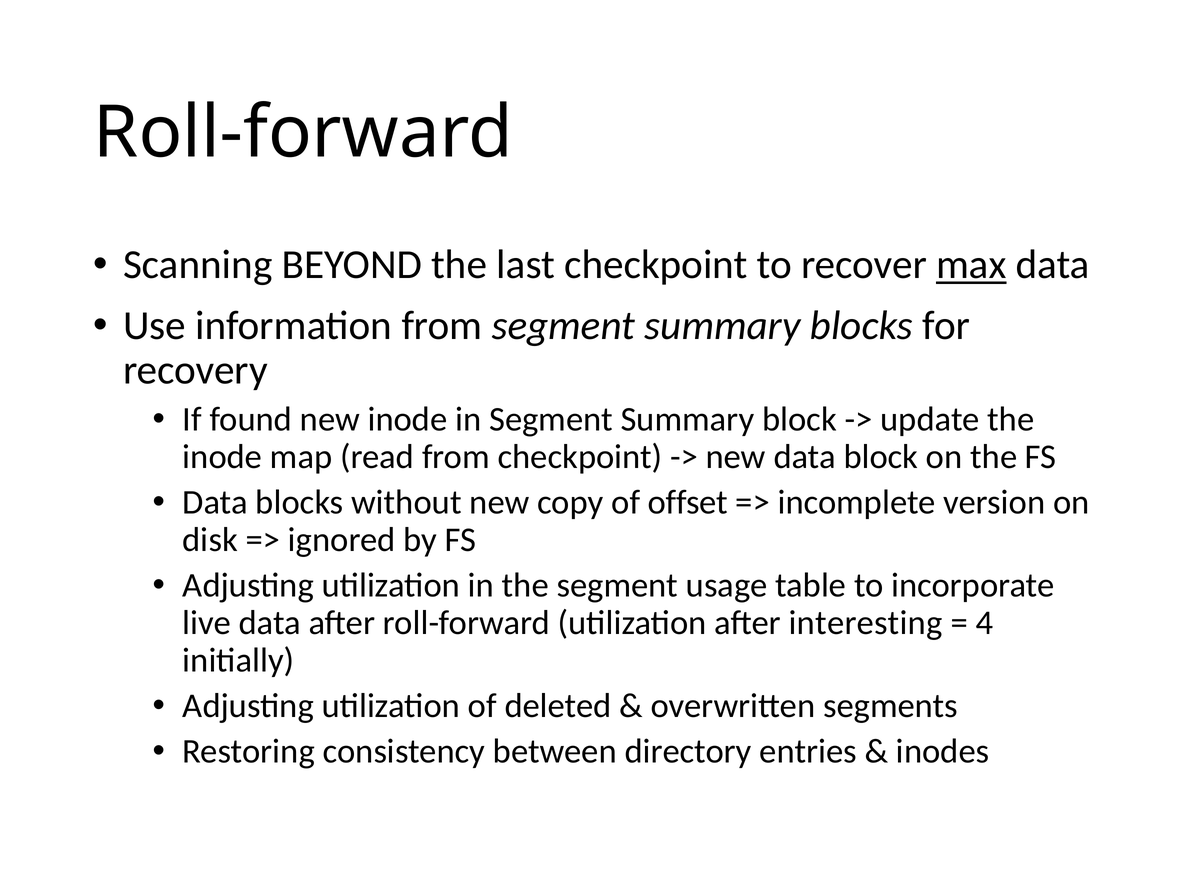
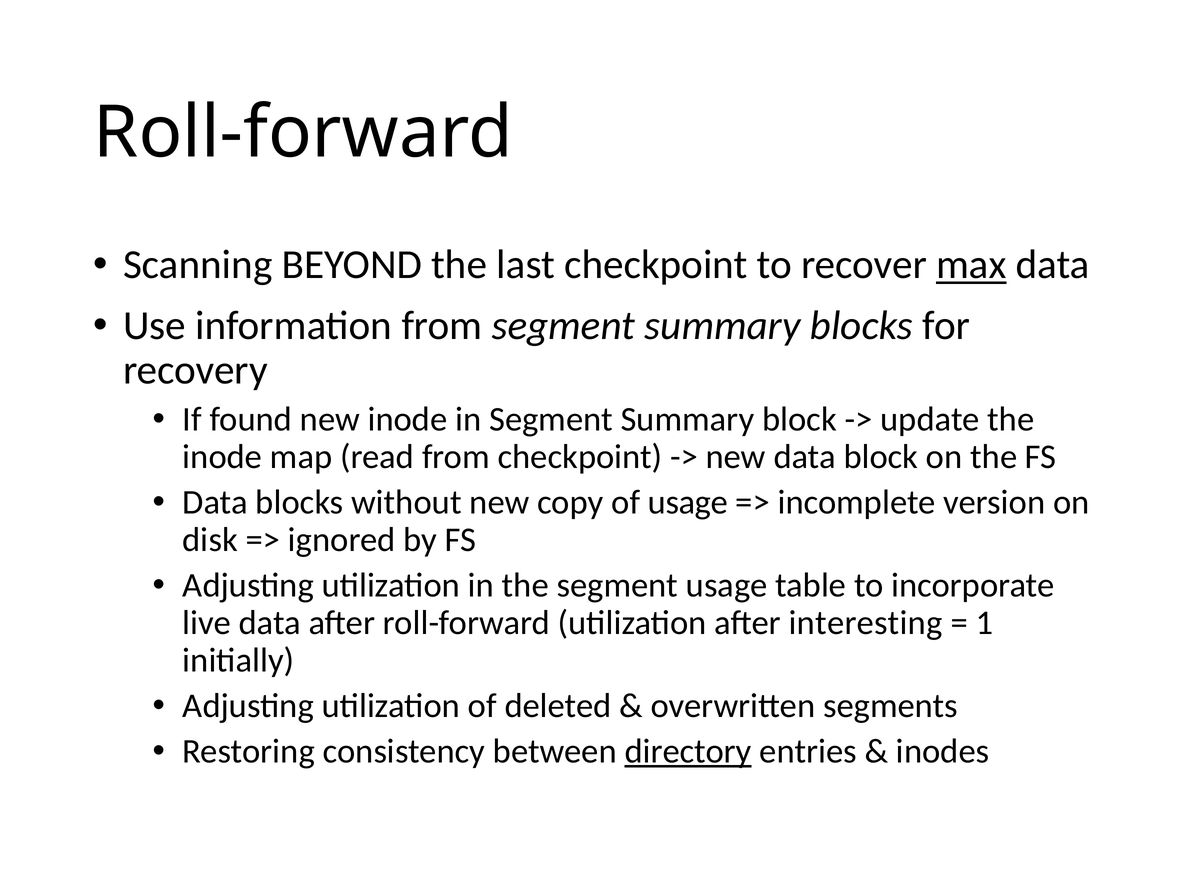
of offset: offset -> usage (688, 503)
4: 4 -> 1 (984, 623)
directory underline: none -> present (688, 752)
